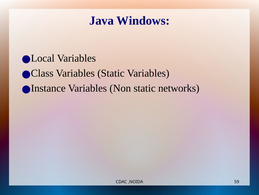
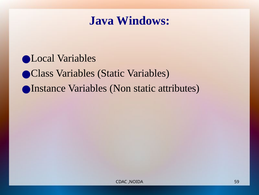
networks: networks -> attributes (179, 88)
